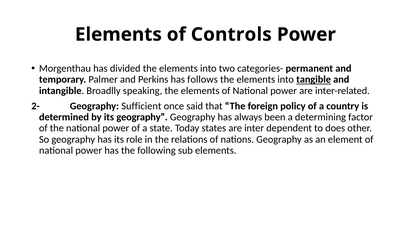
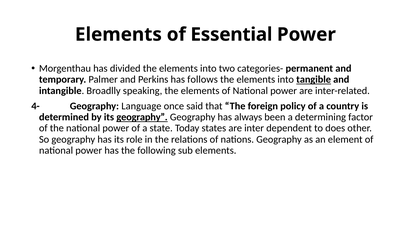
Controls: Controls -> Essential (231, 35)
2-: 2- -> 4- (36, 106)
Sufficient: Sufficient -> Language (141, 106)
geography underline: none -> present (142, 117)
